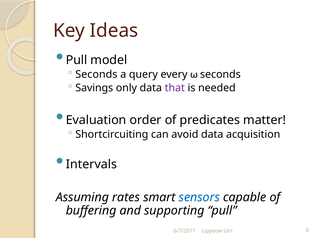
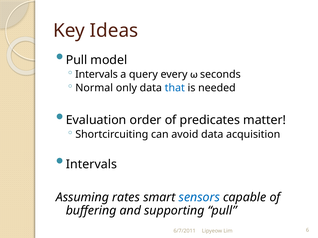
Seconds: Seconds -> Intervals (96, 75)
Savings: Savings -> Normal (94, 88)
that colour: purple -> blue (175, 88)
